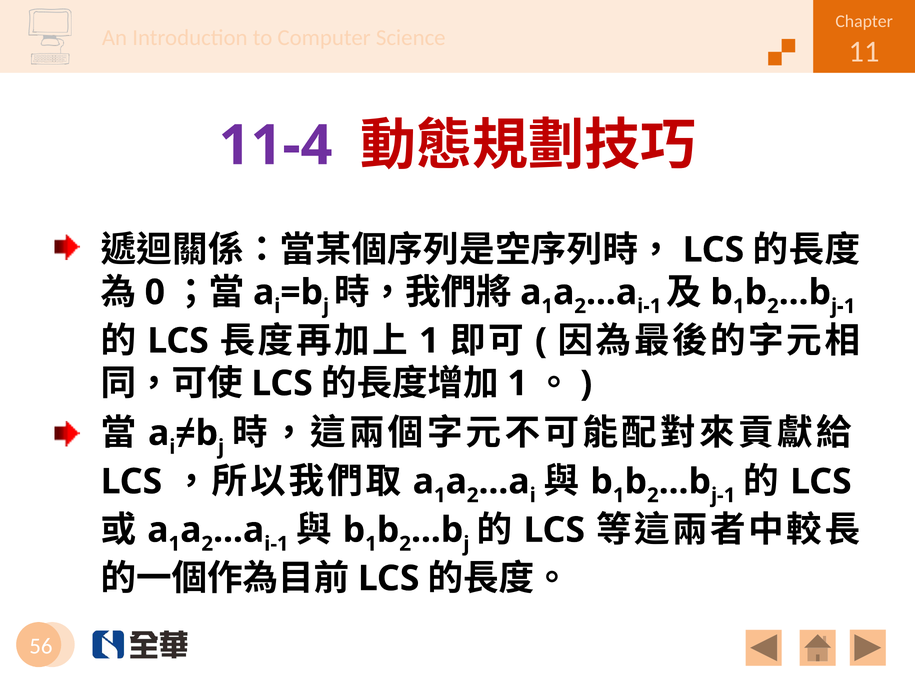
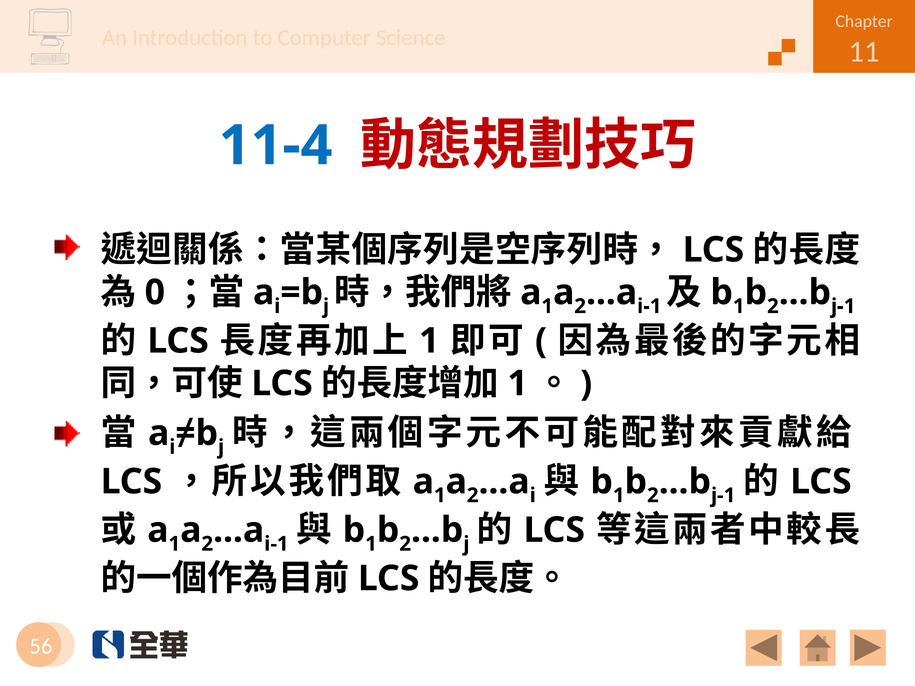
11-4 colour: purple -> blue (276, 146)
